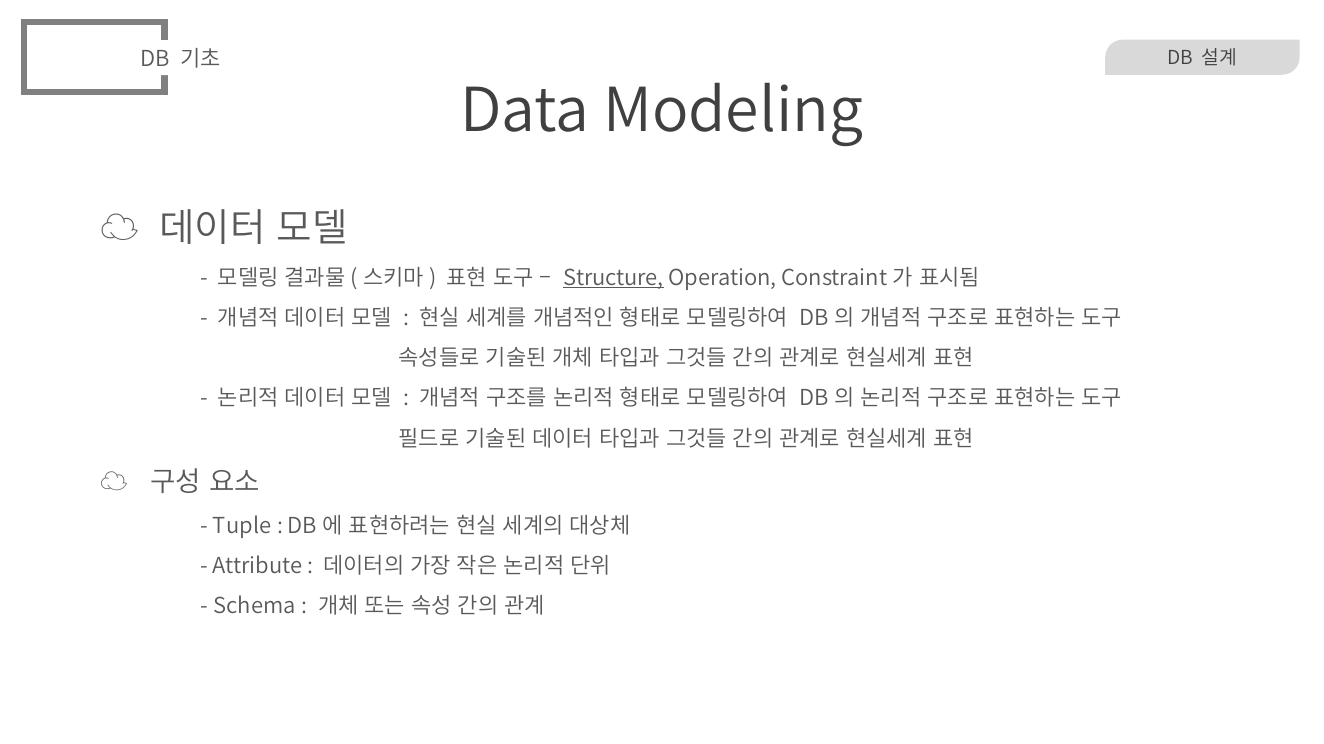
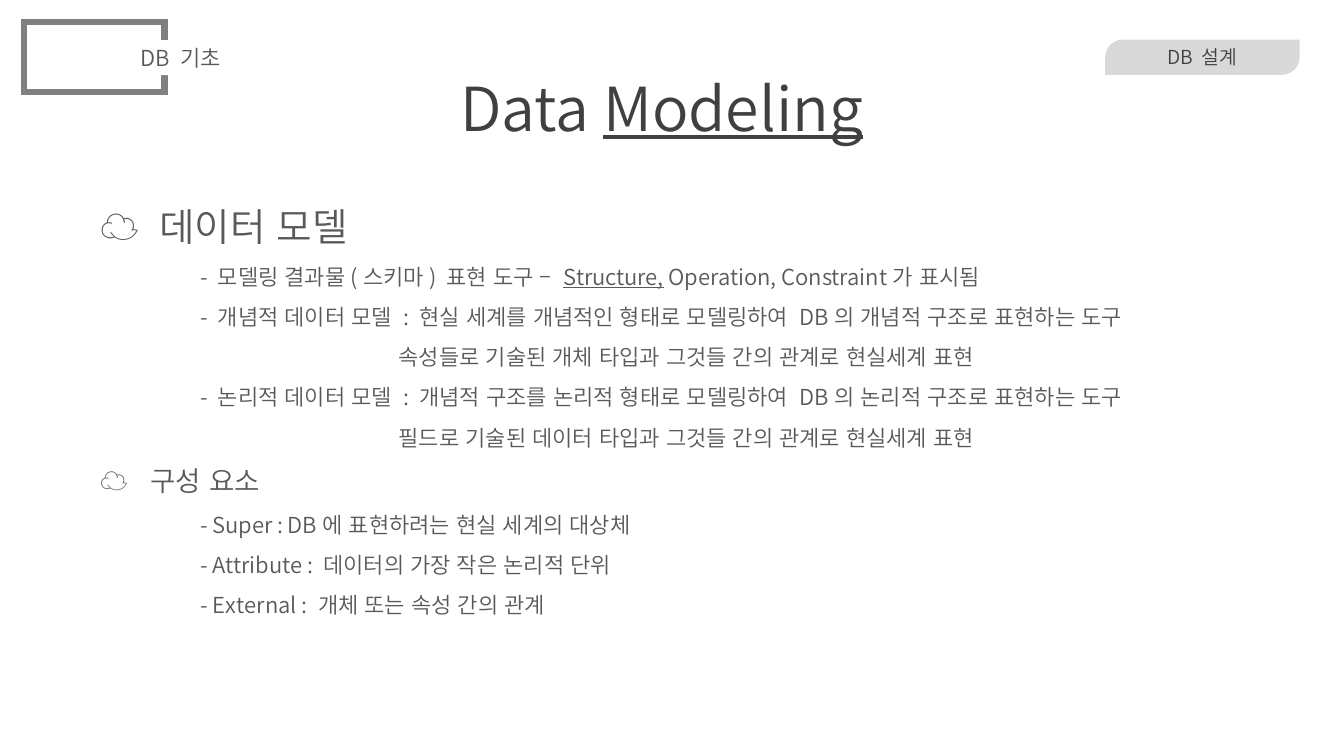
Modeling underline: none -> present (733, 111)
Tuple: Tuple -> Super (242, 526)
Schema: Schema -> External (255, 607)
